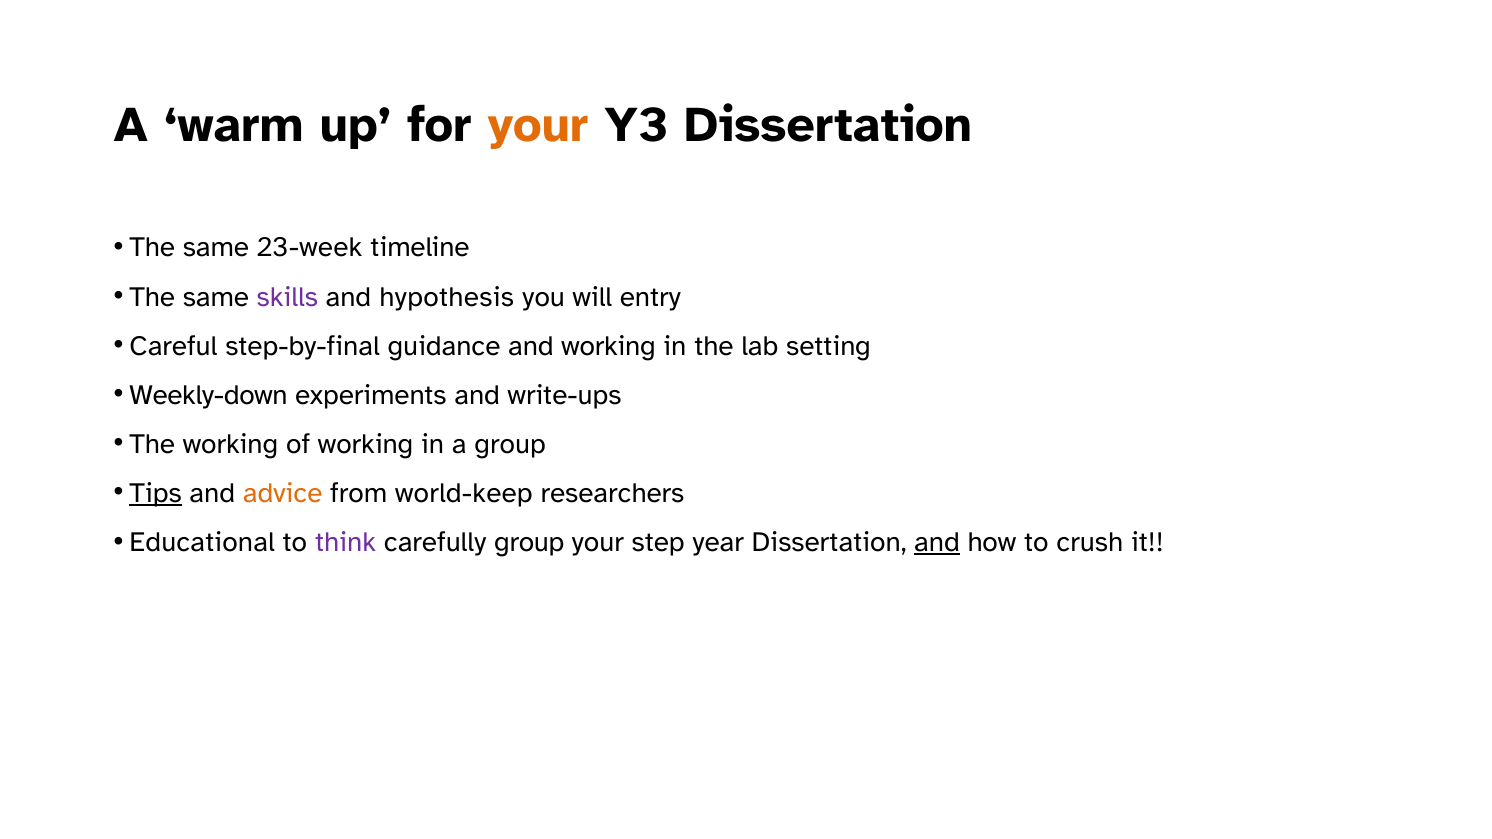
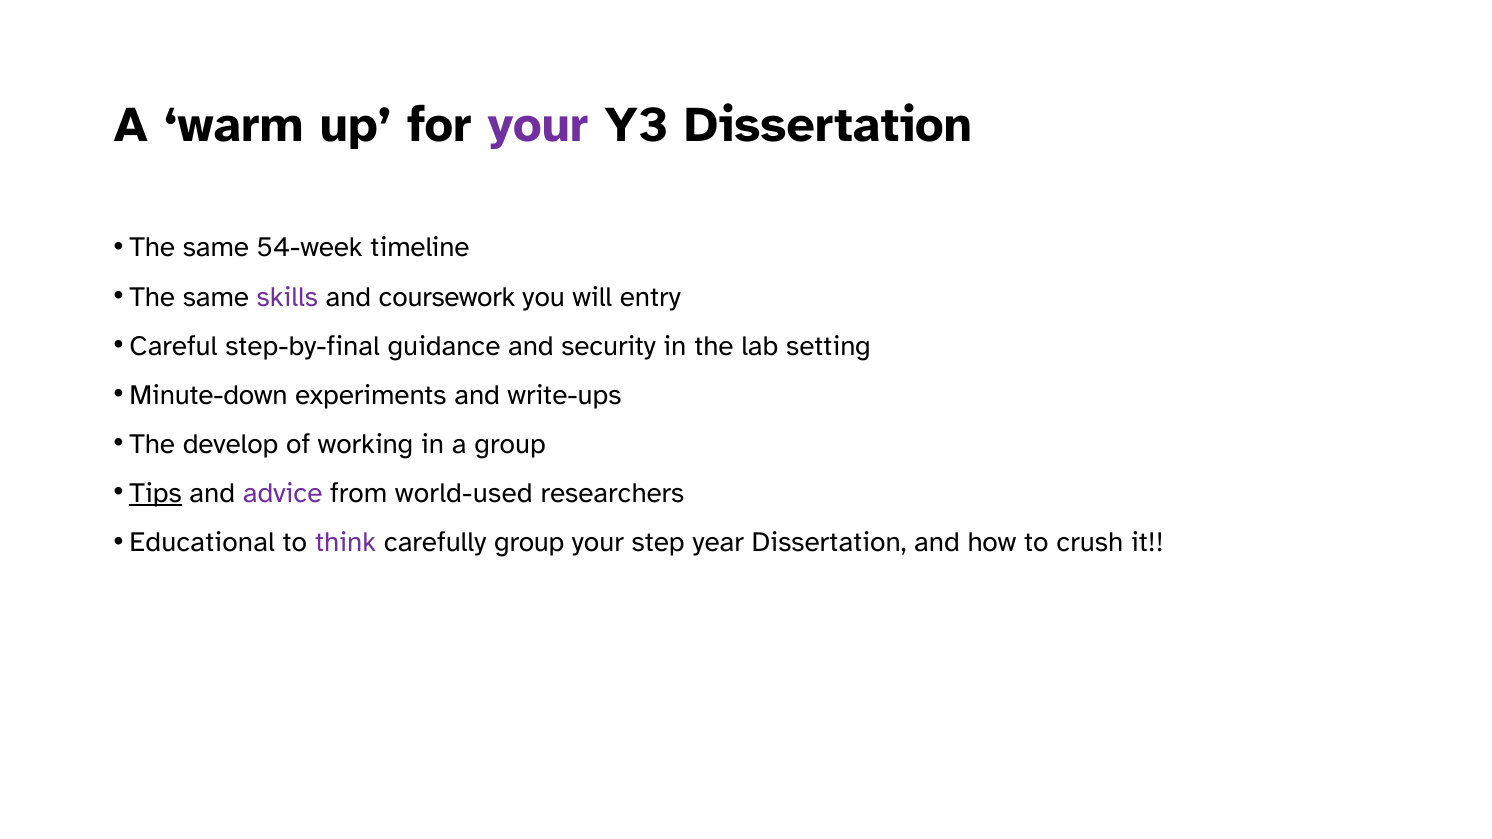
your colour: orange -> purple (538, 125)
23-week: 23-week -> 54-week (310, 248)
hypothesis: hypothesis -> coursework (447, 297)
and working: working -> security (609, 346)
Weekly-down: Weekly-down -> Minute-down (209, 395)
The working: working -> develop (231, 444)
advice colour: orange -> purple (283, 493)
world-keep: world-keep -> world-used (464, 493)
and underline: present -> none (937, 542)
